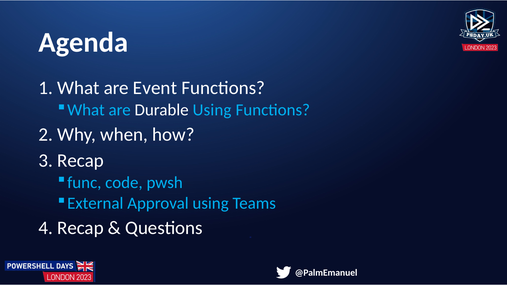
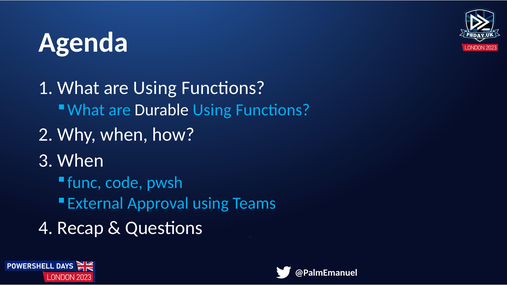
are Event: Event -> Using (155, 88)
3 Recap: Recap -> When (81, 161)
